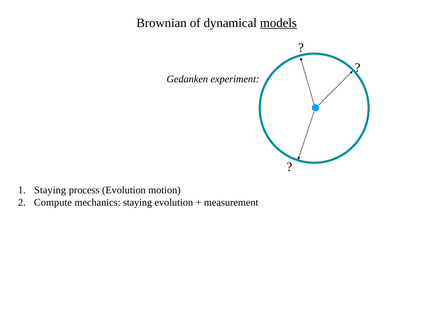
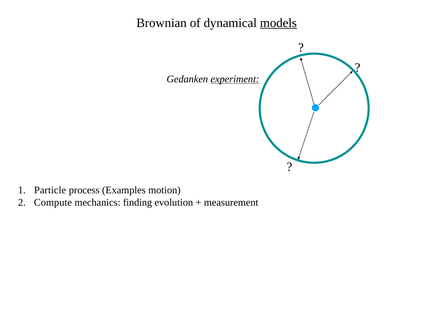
experiment underline: none -> present (235, 79)
Staying: Staying -> Particle (50, 190)
process Evolution: Evolution -> Examples (124, 190)
mechanics staying: staying -> finding (138, 202)
